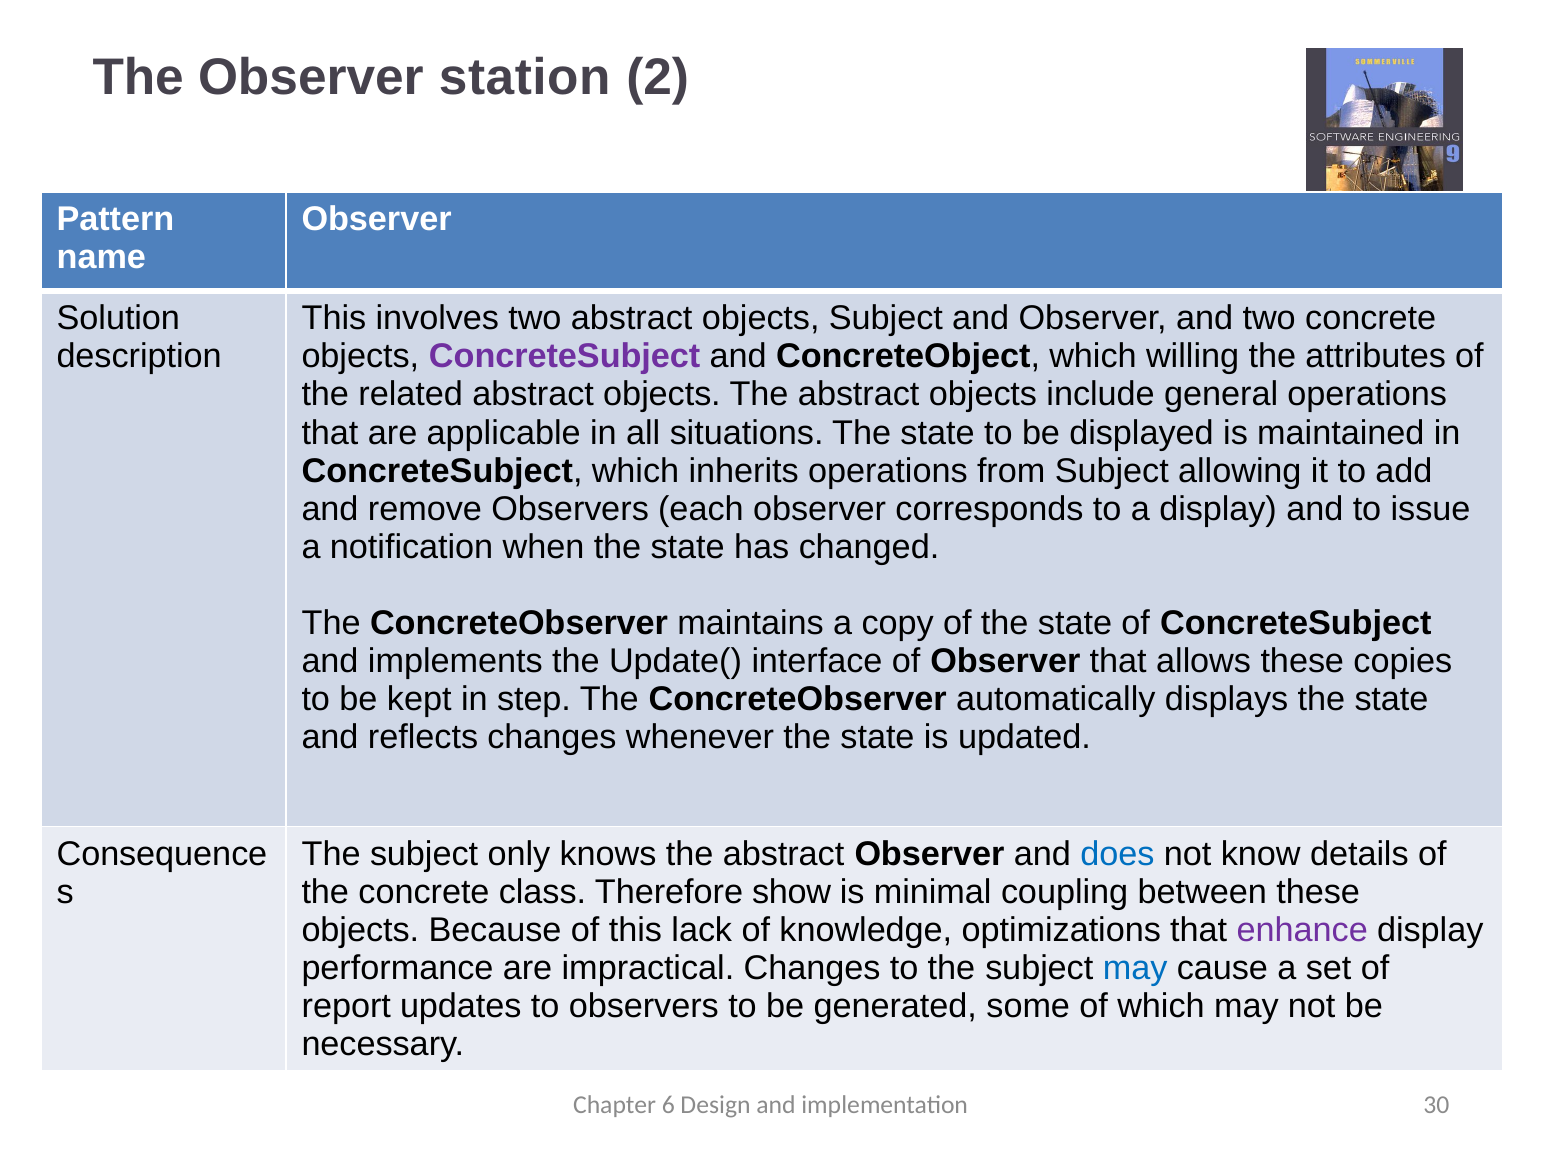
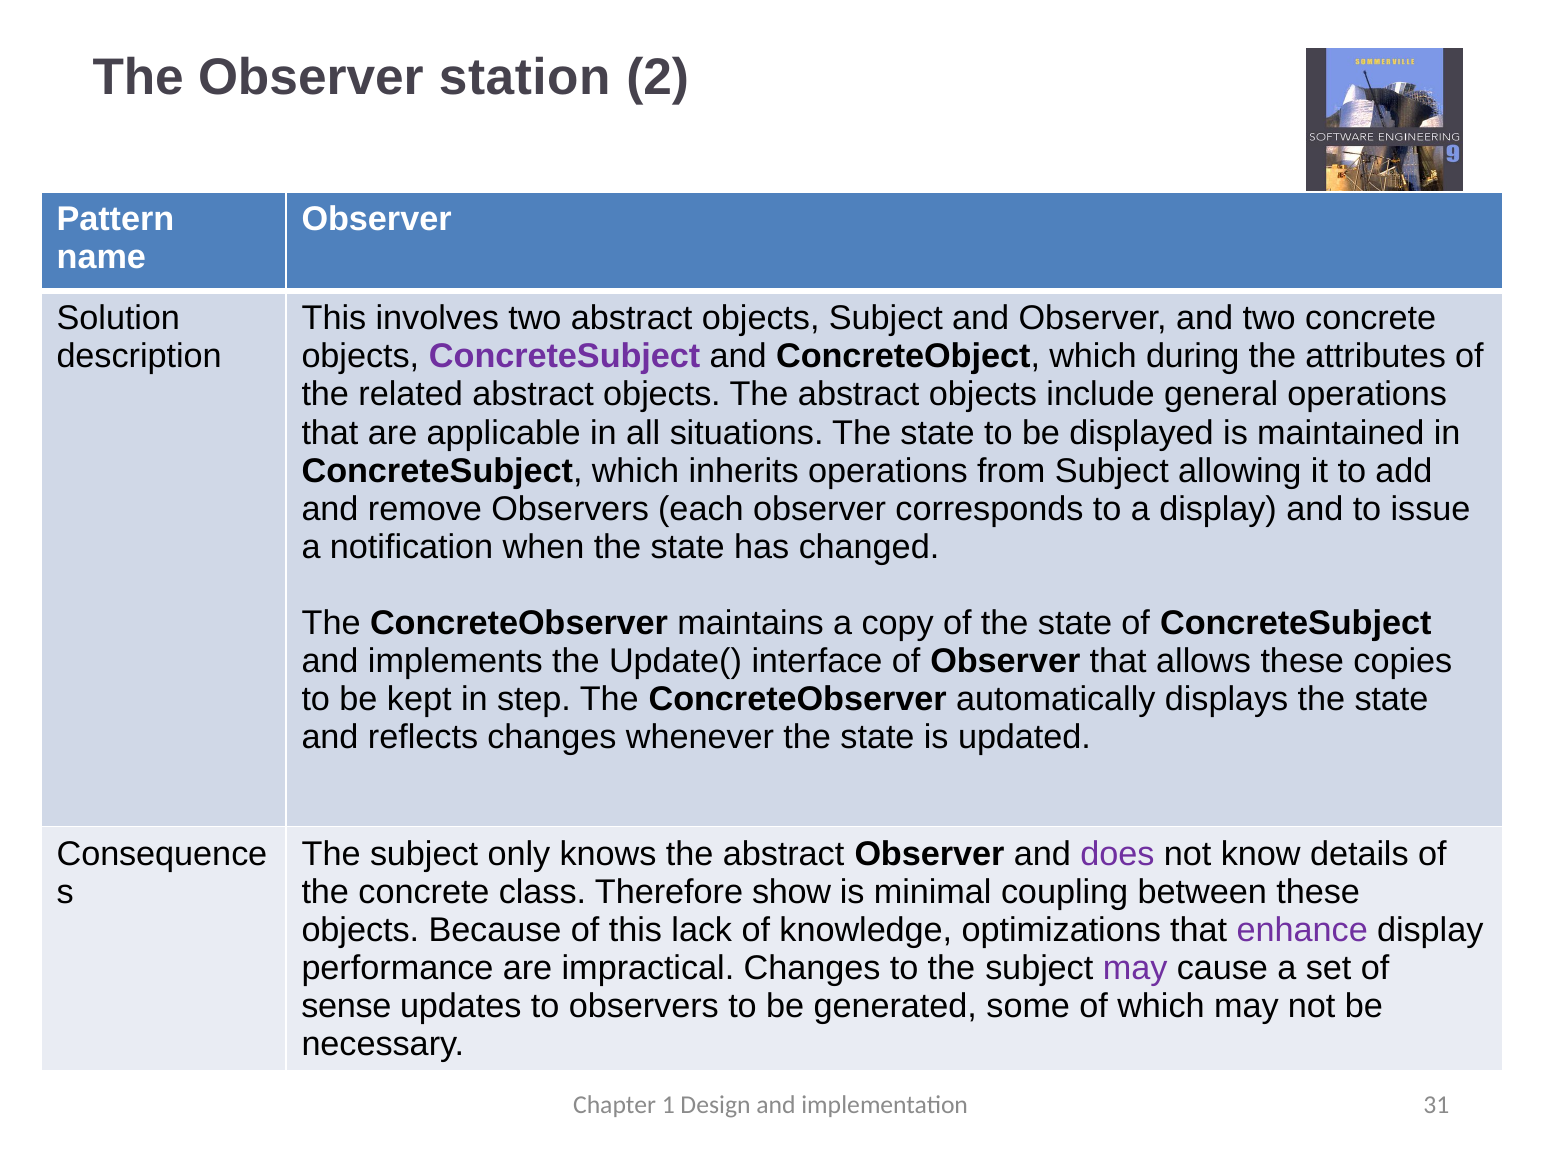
willing: willing -> during (1193, 356)
does colour: blue -> purple (1117, 853)
may colour: blue -> purple (1135, 968)
report: report -> sense (346, 1006)
6: 6 -> 1 (668, 1104)
30: 30 -> 31 (1436, 1104)
